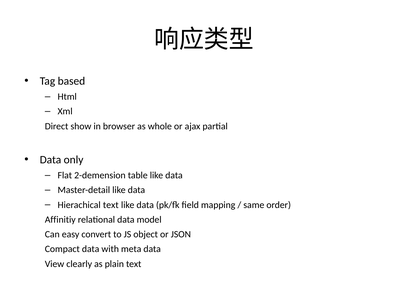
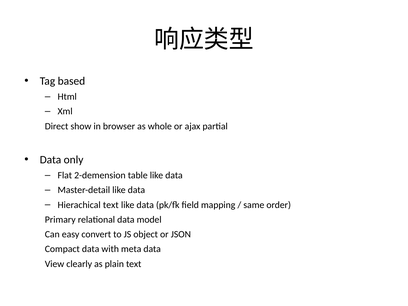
Affinitiy: Affinitiy -> Primary (60, 220)
